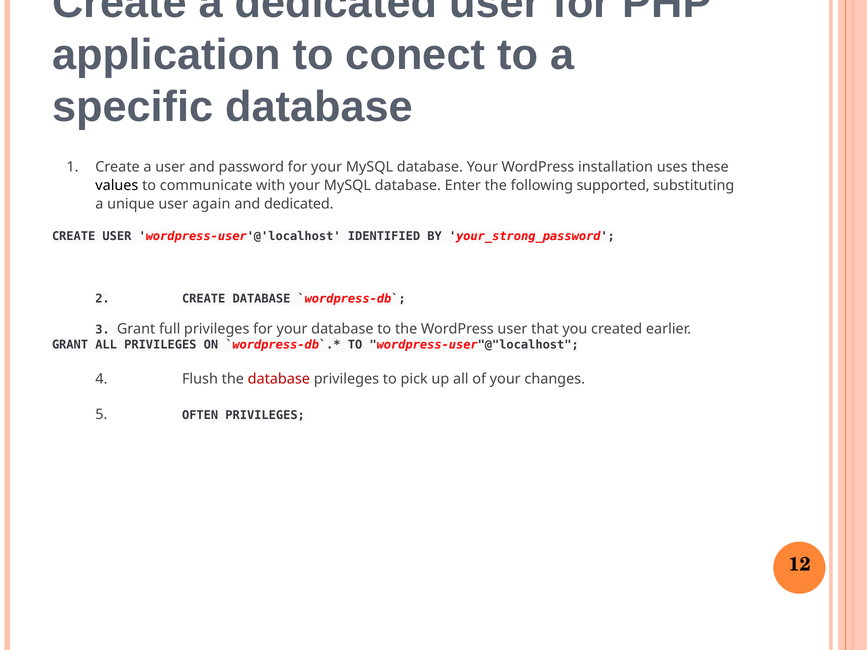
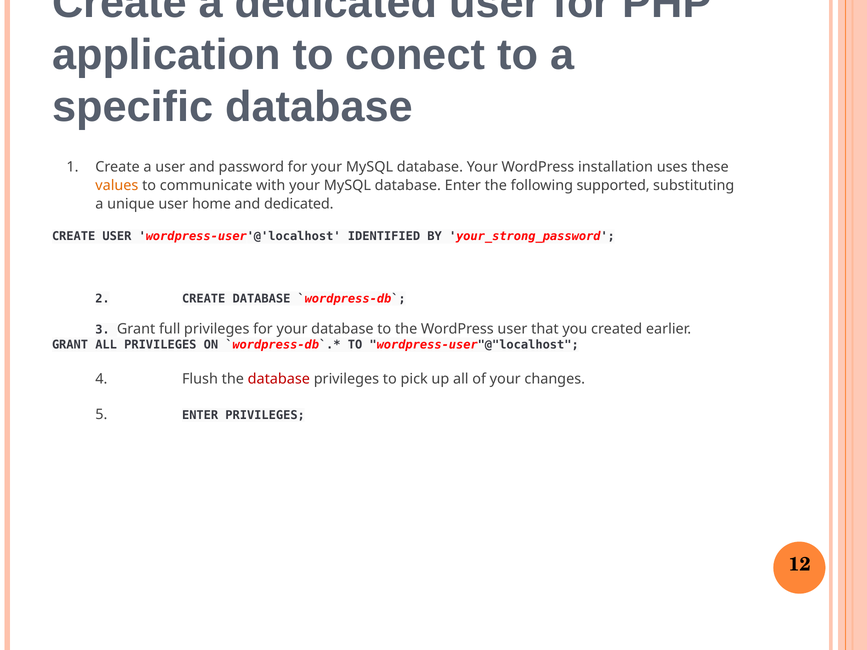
values colour: black -> orange (117, 185)
again: again -> home (211, 204)
5 OFTEN: OFTEN -> ENTER (200, 415)
